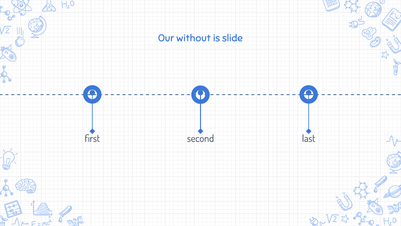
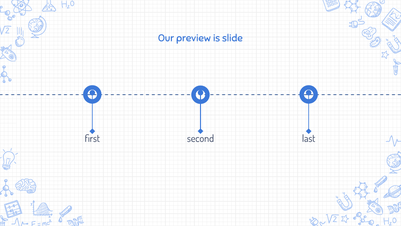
without: without -> preview (194, 38)
